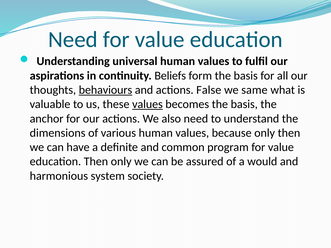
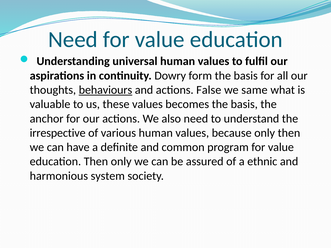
Beliefs: Beliefs -> Dowry (170, 76)
values underline: present -> none (147, 104)
dimensions: dimensions -> irrespective (58, 133)
would: would -> ethnic (262, 162)
